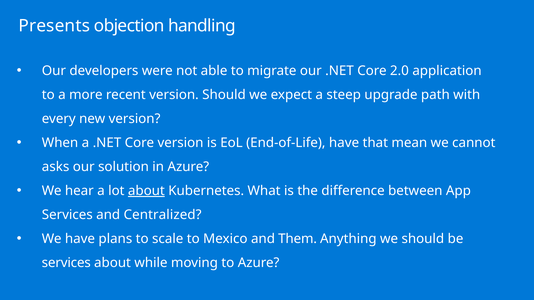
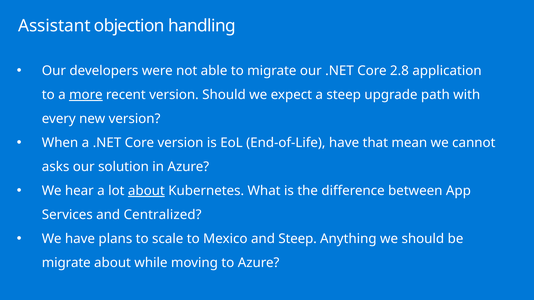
Presents: Presents -> Assistant (54, 26)
2.0: 2.0 -> 2.8 (399, 71)
more underline: none -> present (86, 95)
and Them: Them -> Steep (298, 239)
services: services -> migrate (66, 263)
